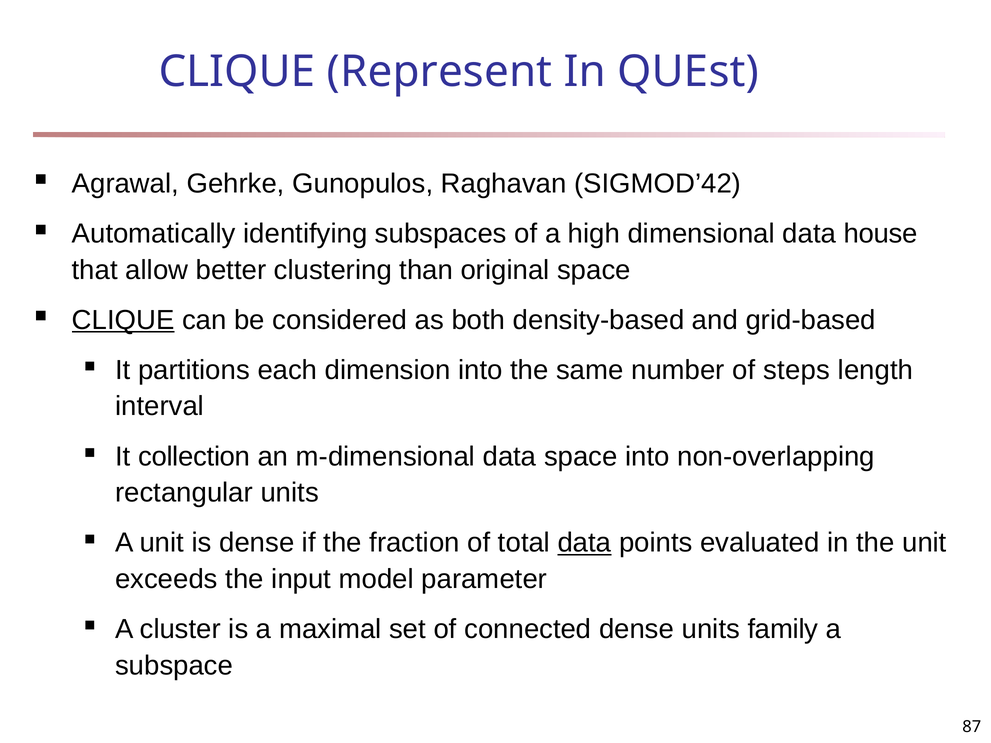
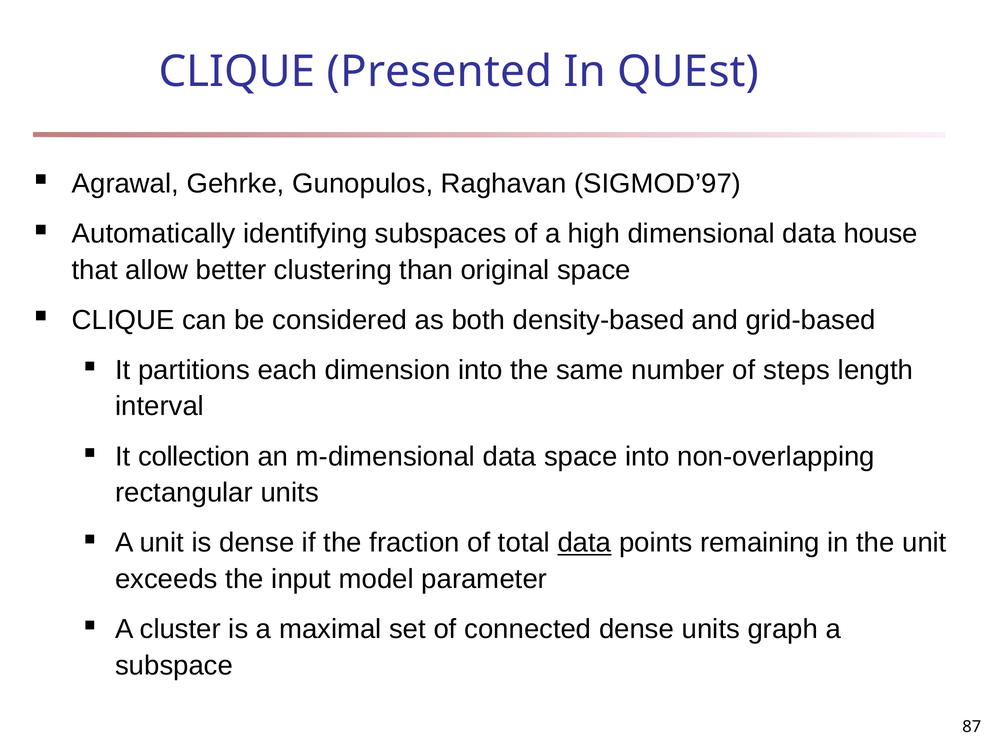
Represent: Represent -> Presented (440, 72)
SIGMOD’42: SIGMOD’42 -> SIGMOD’97 (658, 184)
CLIQUE underline: present -> none (123, 320)
evaluated: evaluated -> remaining (760, 543)
family: family -> graph (783, 629)
